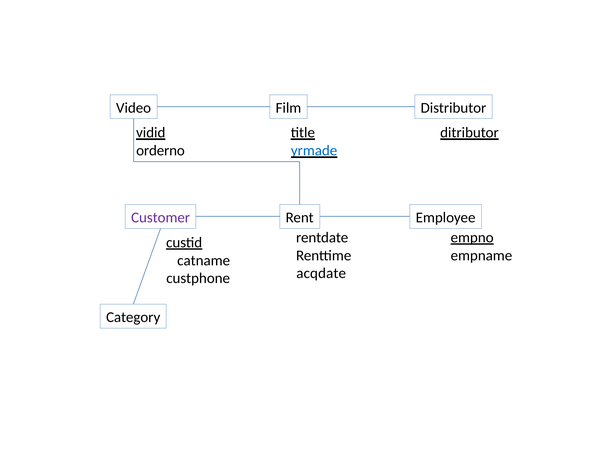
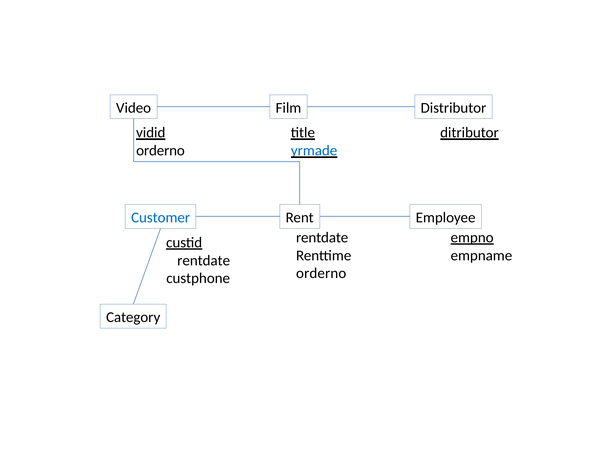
Customer colour: purple -> blue (161, 218)
catname: catname -> rentdate (204, 261)
acqdate: acqdate -> orderno (321, 274)
